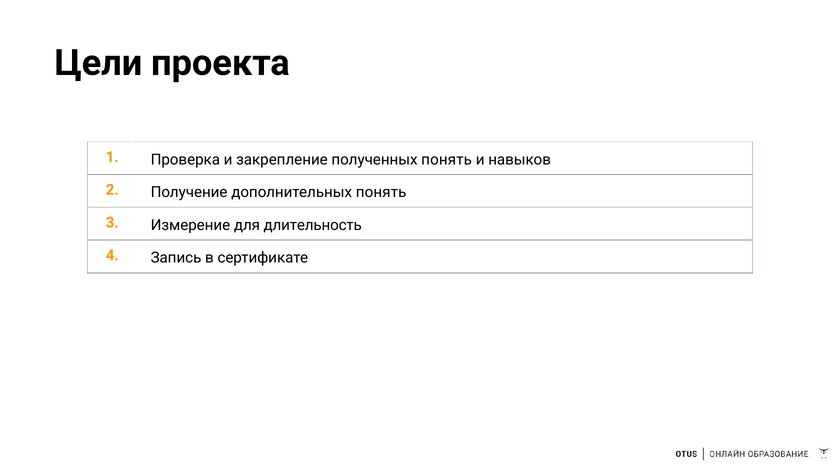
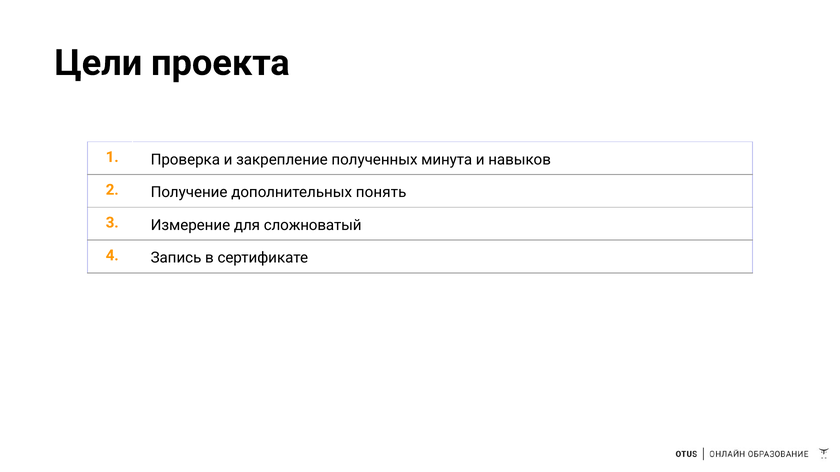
полученных понять: понять -> минута (447, 160)
длительность: длительность -> сложноватый (313, 225)
